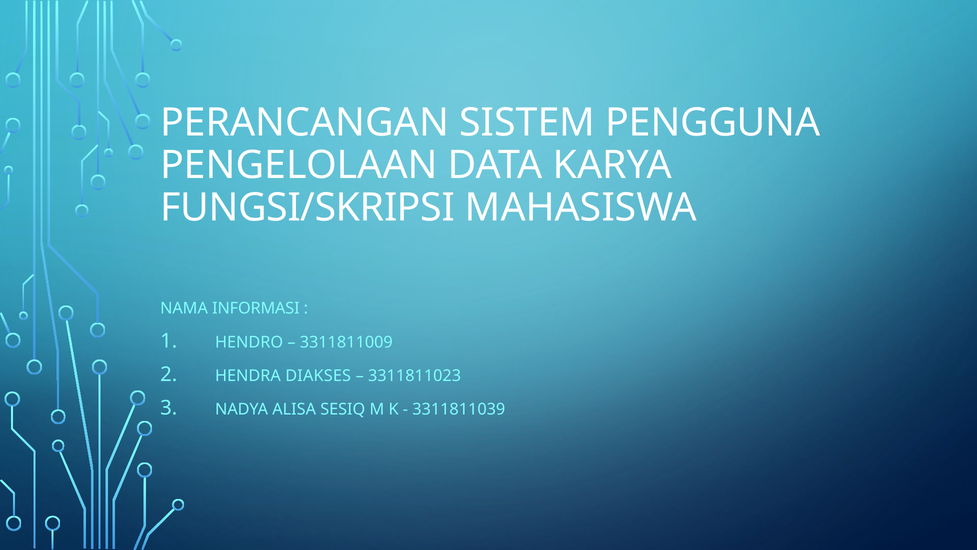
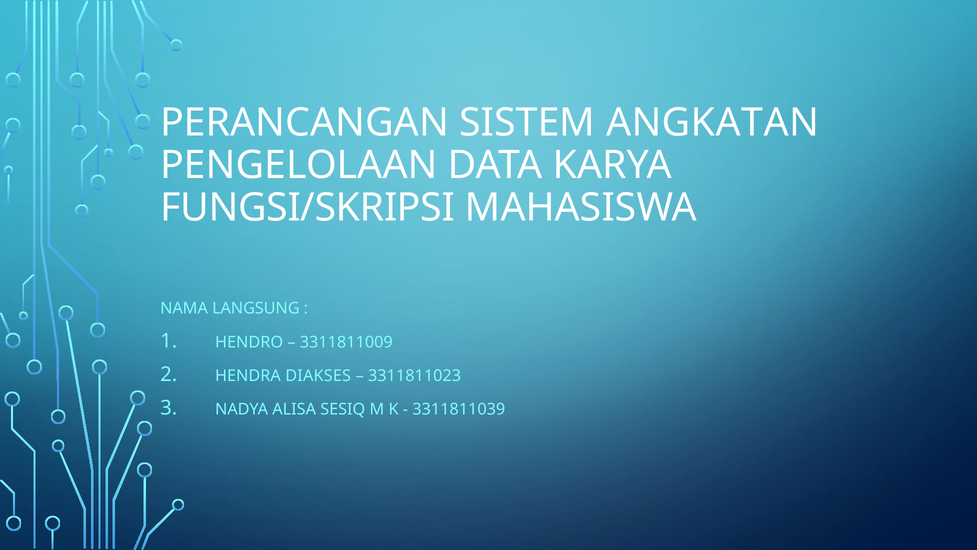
PENGGUNA: PENGGUNA -> ANGKATAN (713, 123)
INFORMASI: INFORMASI -> LANGSUNG (256, 308)
